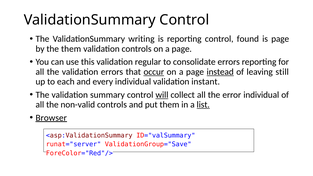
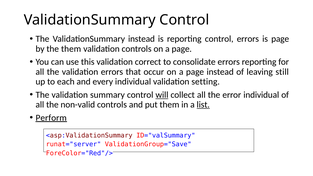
ValidationSummary writing: writing -> instead (142, 39)
control found: found -> errors (248, 39)
regular: regular -> correct (148, 62)
occur underline: present -> none (154, 72)
instead underline: present -> none (220, 72)
instant: instant -> setting (206, 82)
Browser: Browser -> Perform (51, 118)
